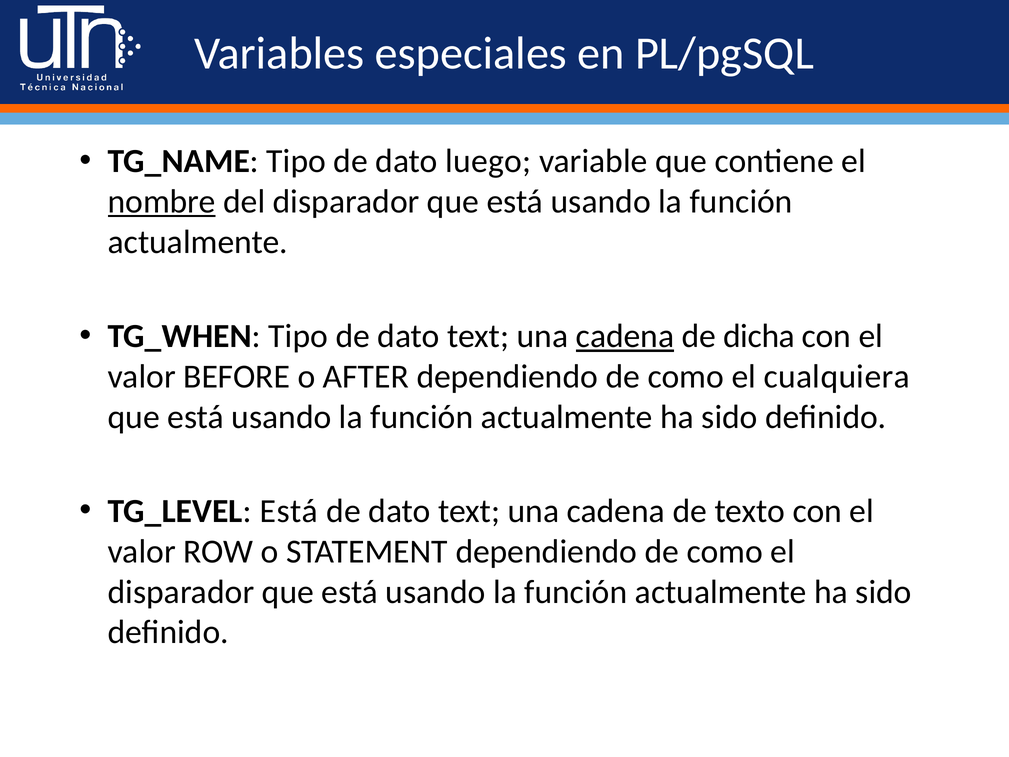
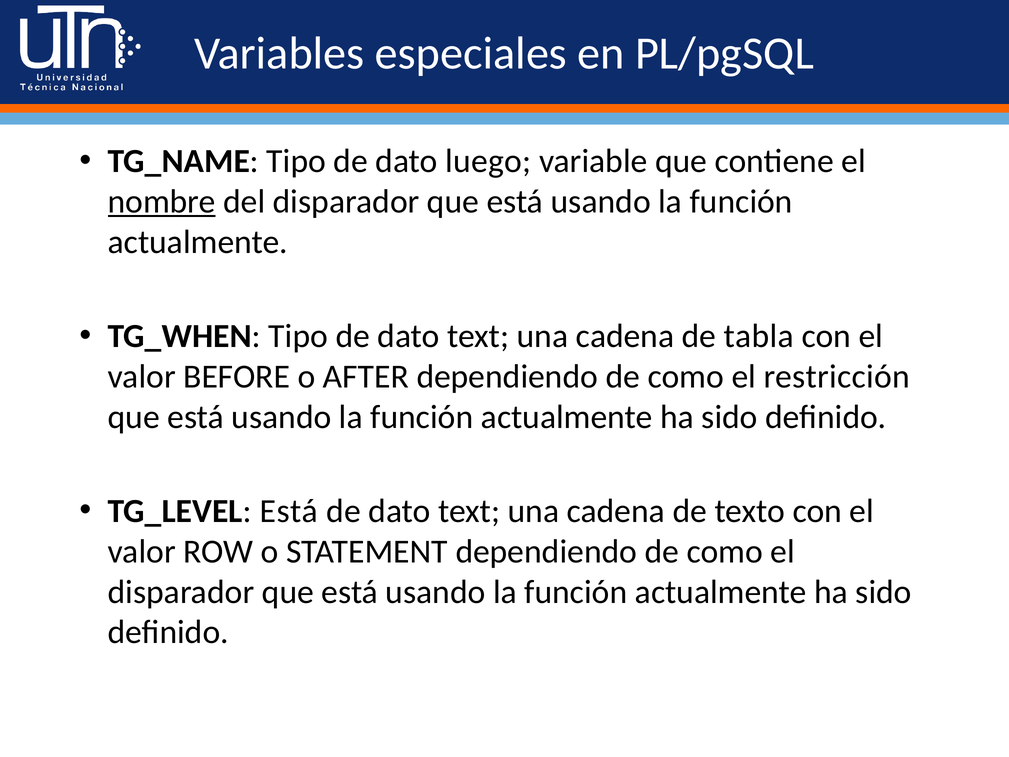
cadena underline: present -> none (625, 336)
dicha: dicha -> tabla (759, 336)
cualquiera: cualquiera -> restricción (837, 377)
